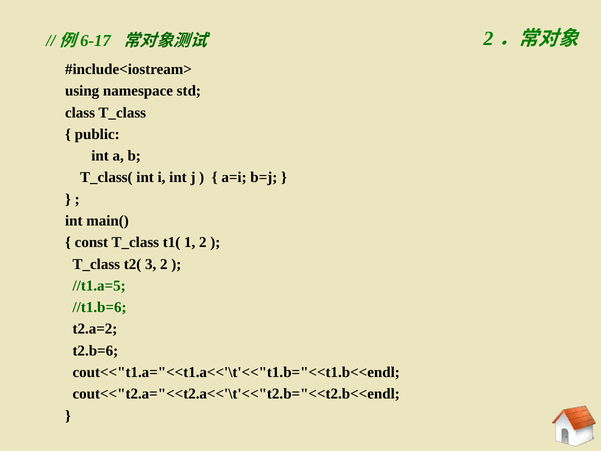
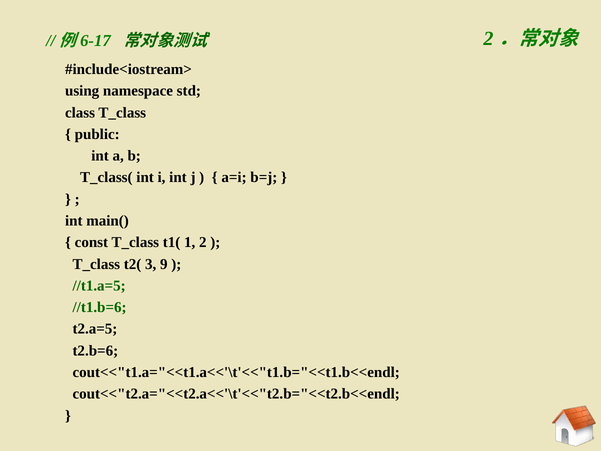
3 2: 2 -> 9 (164, 264)
t2.a=2: t2.a=2 -> t2.a=5 (95, 329)
